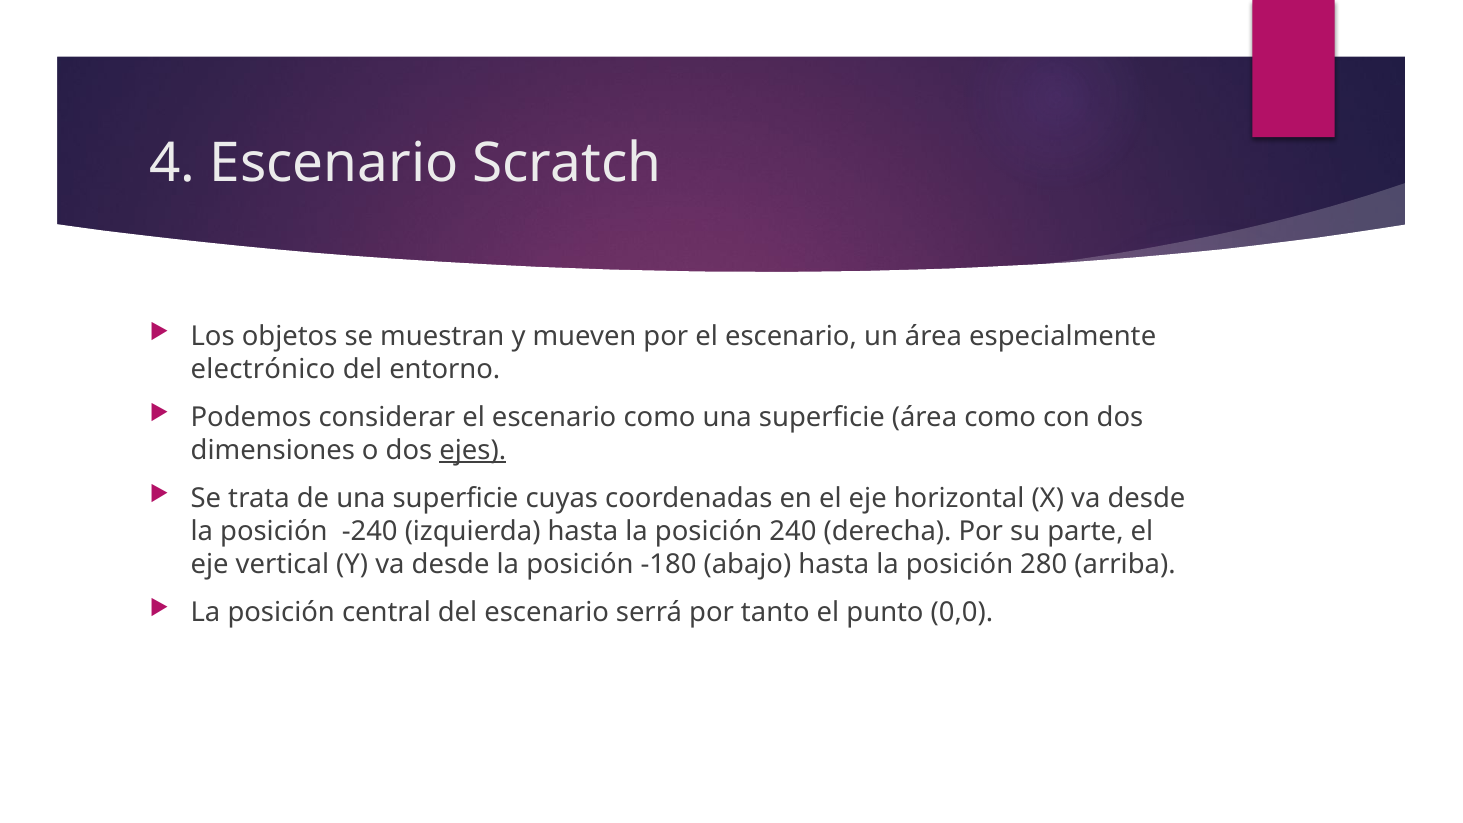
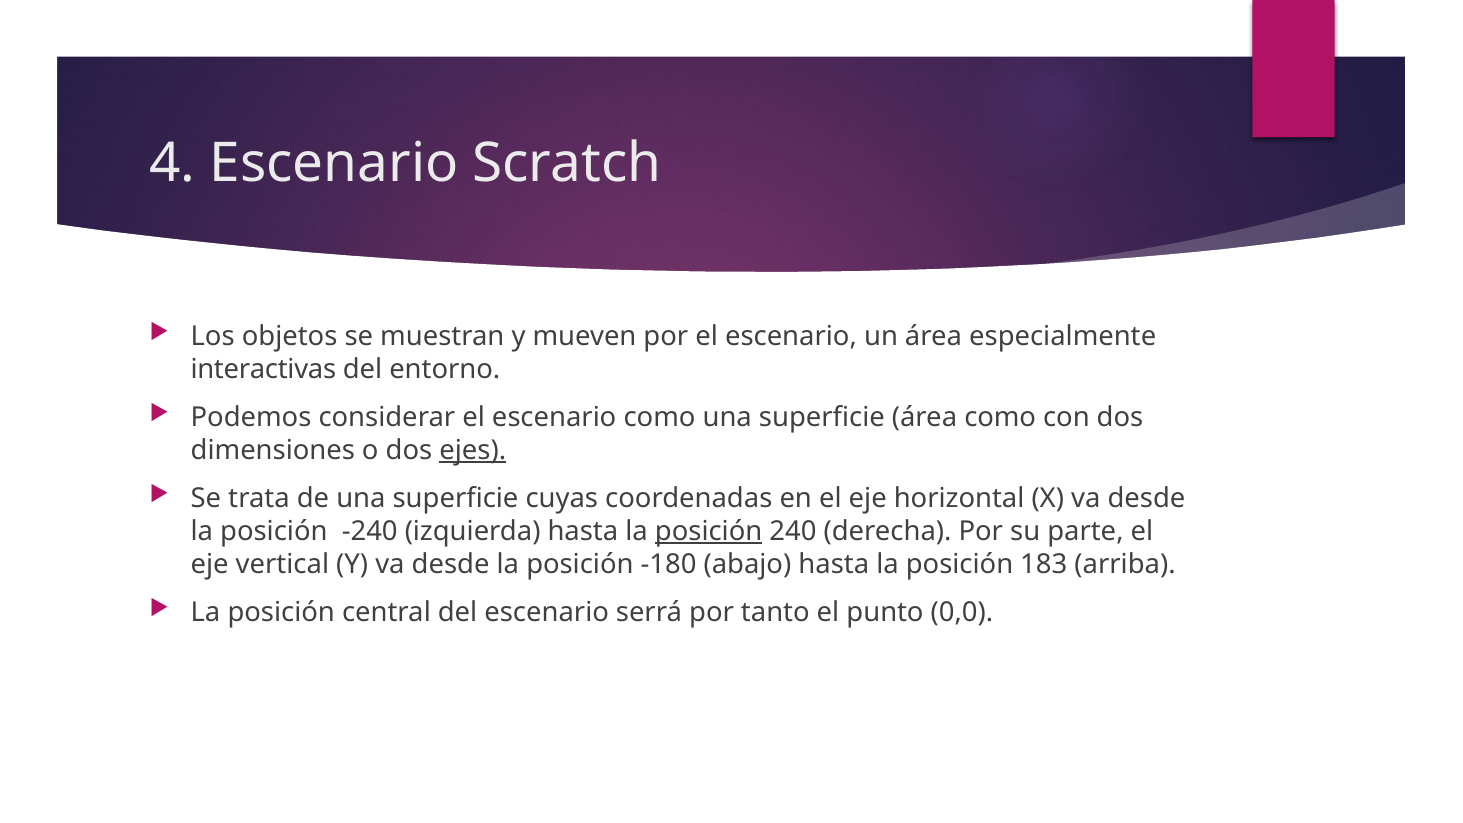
electrónico: electrónico -> interactivas (263, 369)
posición underline: none -> present (709, 531)
280: 280 -> 183 (1044, 564)
